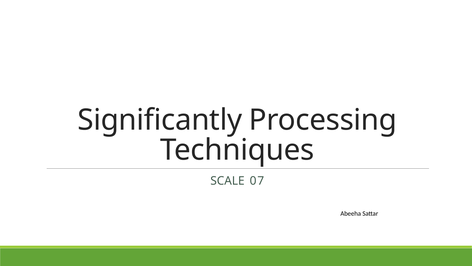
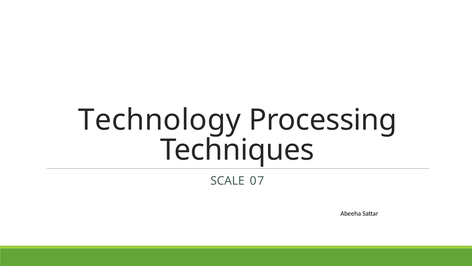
Significantly: Significantly -> Technology (160, 120)
